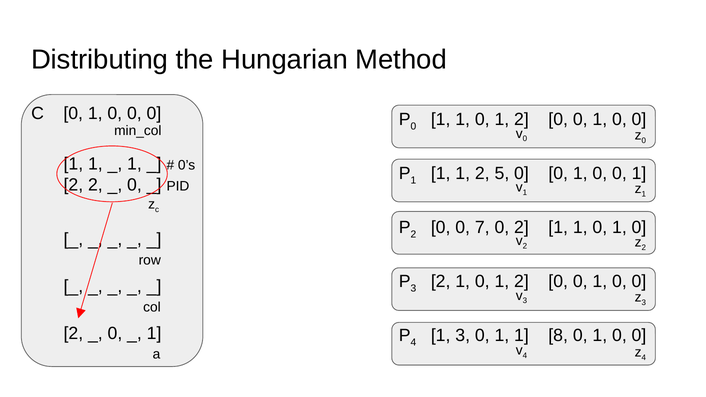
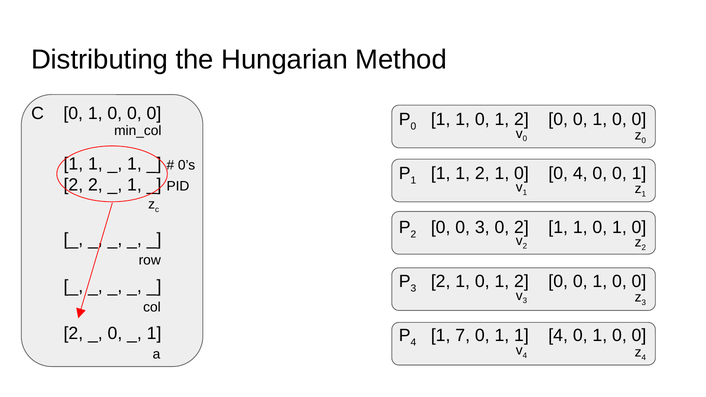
1 2 5: 5 -> 1 (502, 173)
1: 1 -> 4 (580, 173)
0: 0 -> 1 (134, 185)
0 7: 7 -> 3 (482, 227)
1 3: 3 -> 7 (463, 335)
1 8: 8 -> 4 (558, 335)
